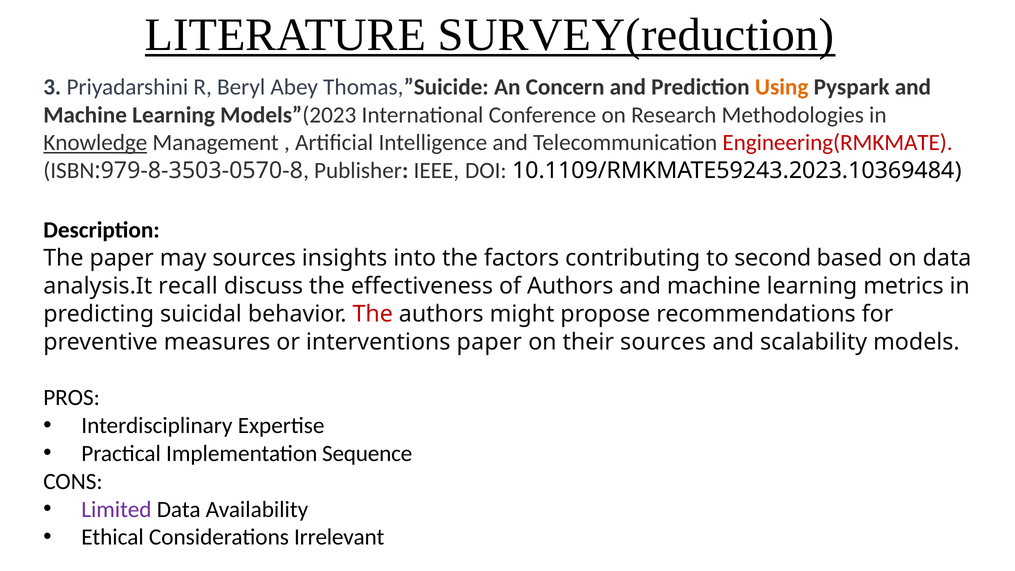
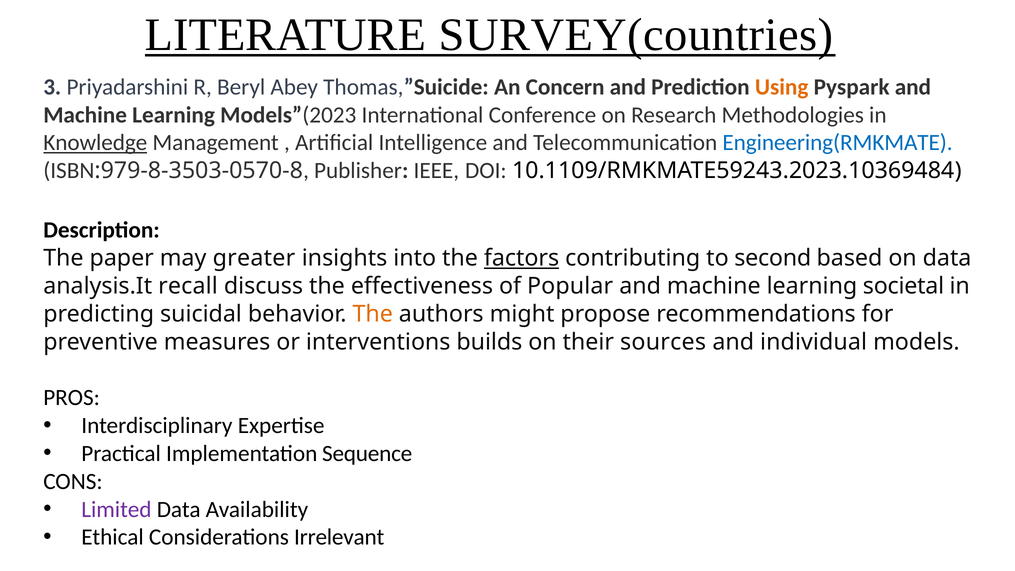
SURVEY(reduction: SURVEY(reduction -> SURVEY(countries (636, 35)
Engineering(RMKMATE colour: red -> blue (838, 143)
may sources: sources -> greater (254, 258)
factors underline: none -> present (522, 258)
of Authors: Authors -> Popular (570, 286)
metrics: metrics -> societal (904, 286)
The colour: red -> orange (373, 314)
interventions paper: paper -> builds (489, 342)
scalability: scalability -> individual (814, 342)
